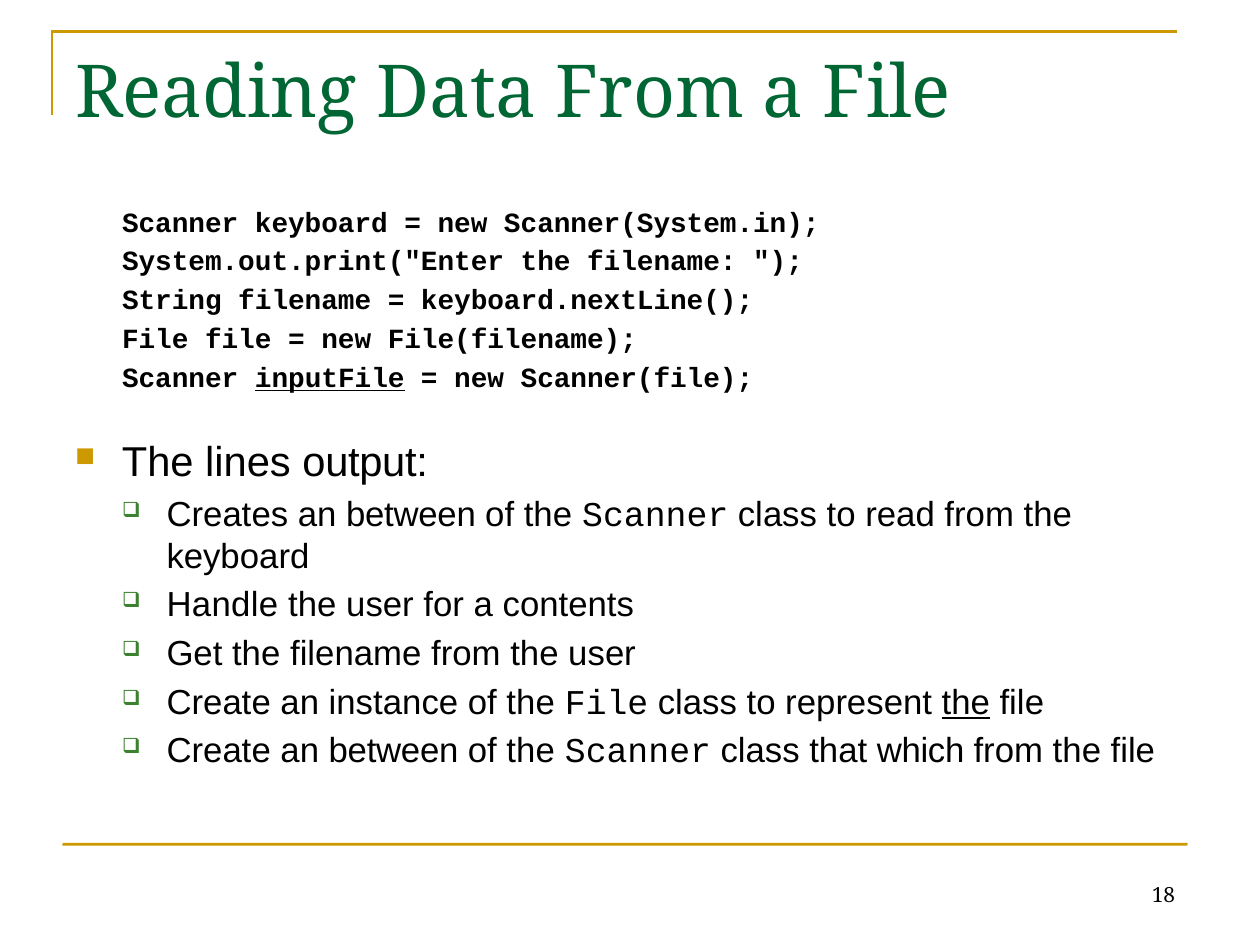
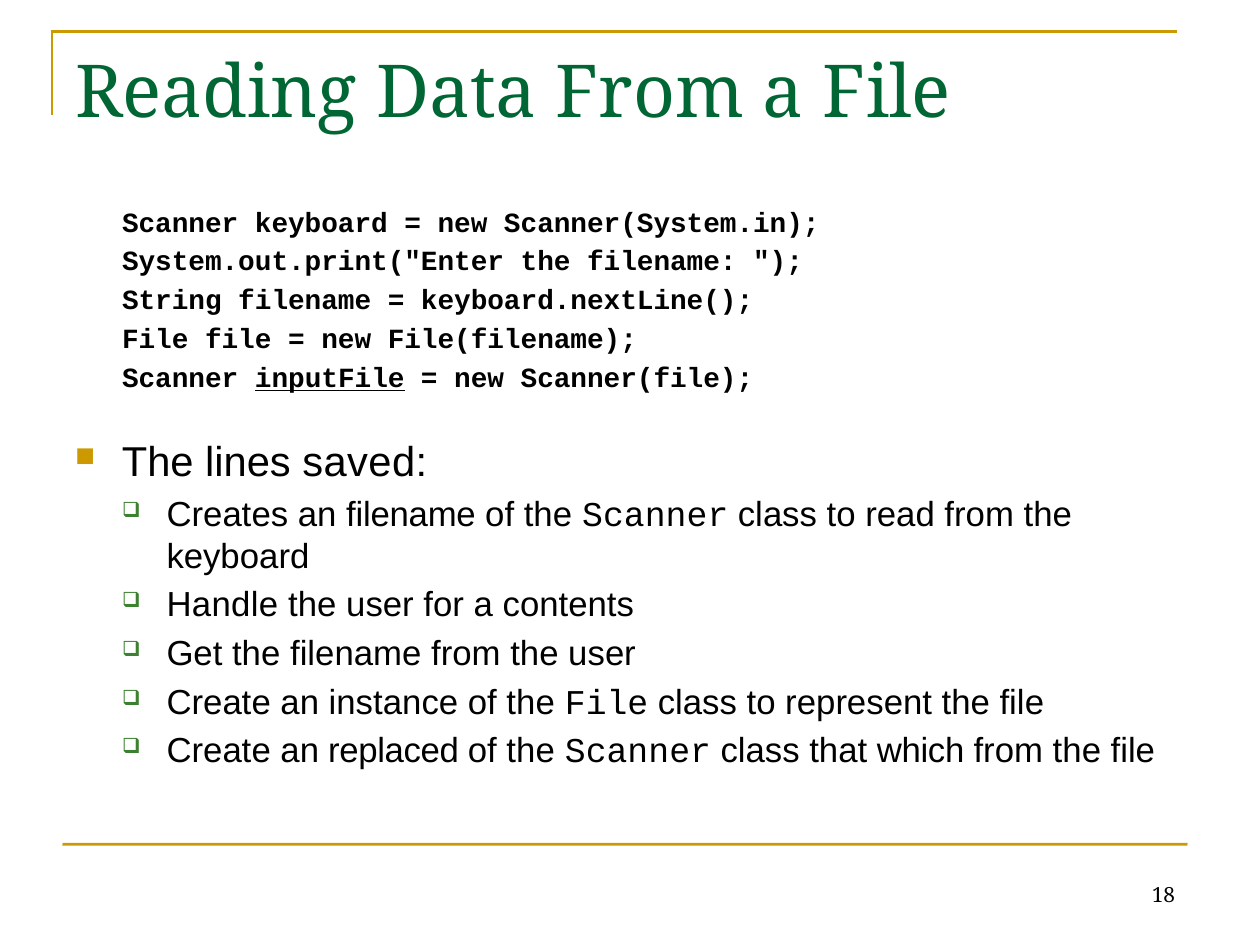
output: output -> saved (365, 463)
Creates an between: between -> filename (411, 515)
the underline: present -> none (966, 702)
Create an between: between -> replaced (394, 751)
